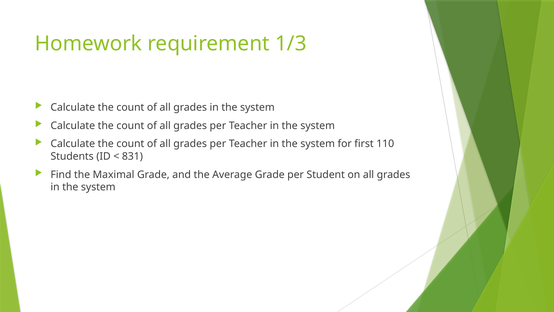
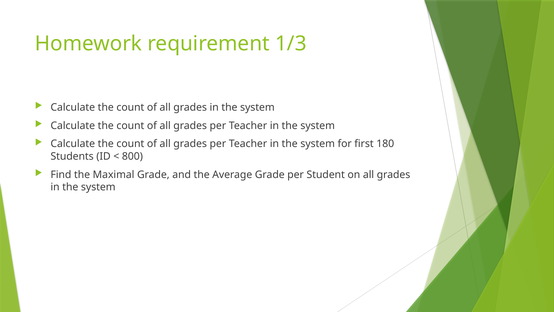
110: 110 -> 180 (385, 144)
831: 831 -> 800 (132, 156)
